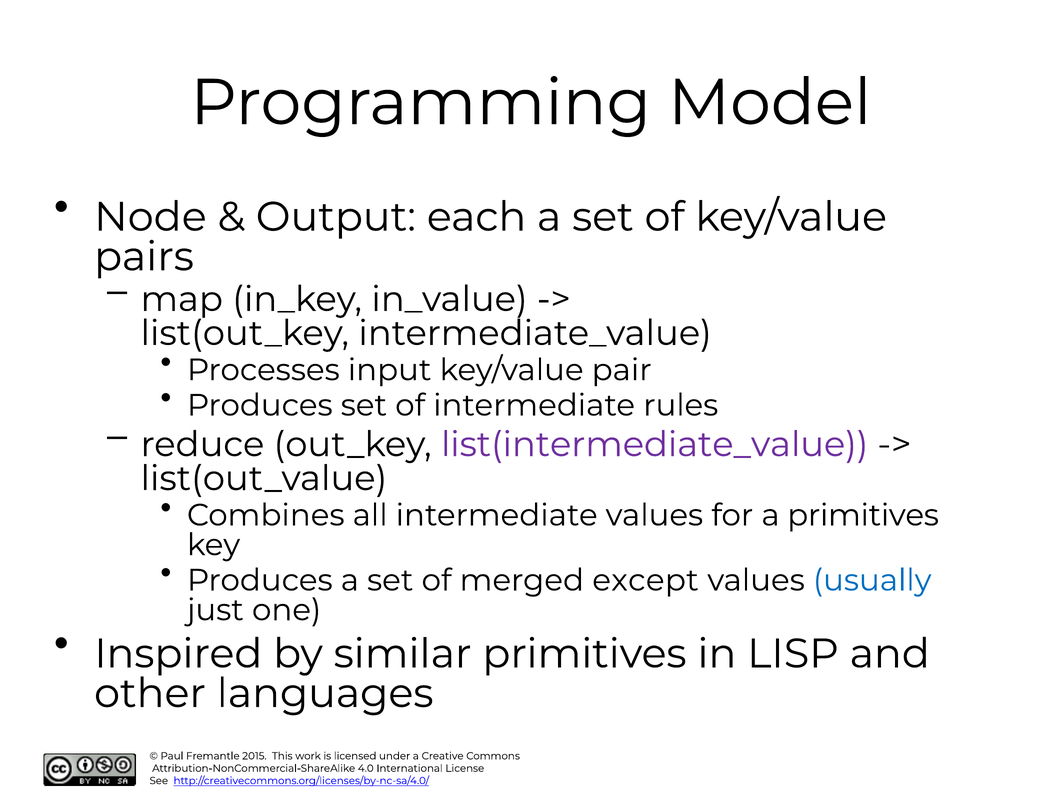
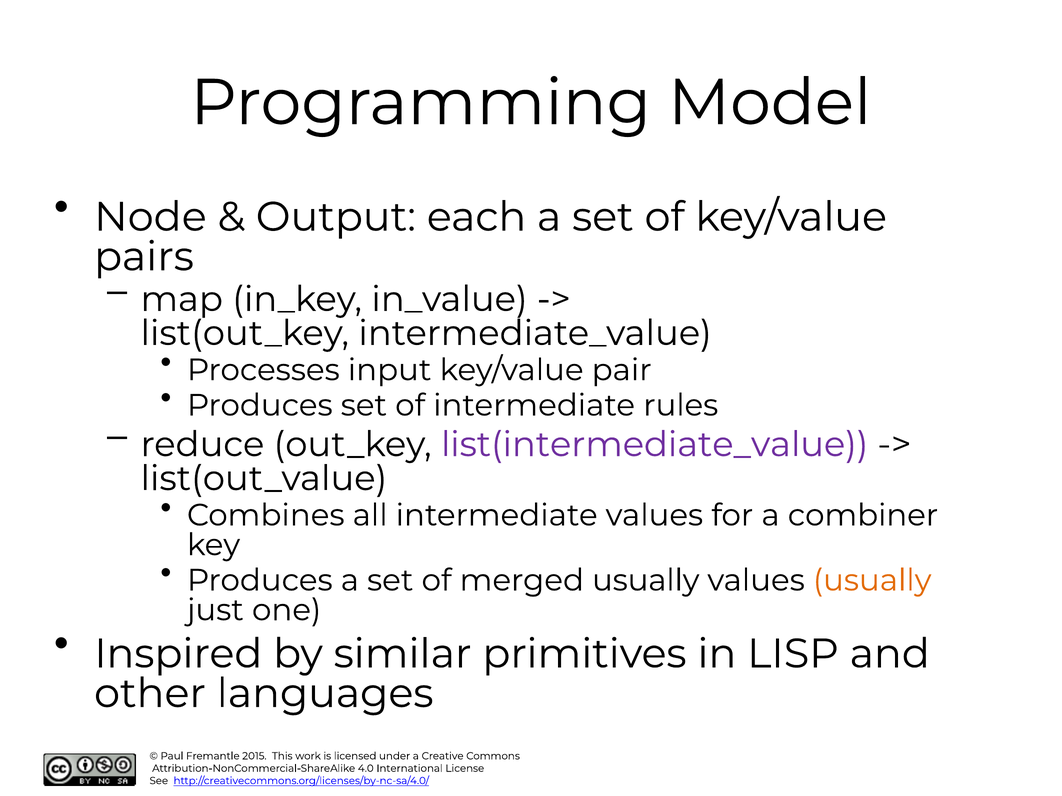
a primitives: primitives -> combiner (863, 516)
merged except: except -> usually (646, 581)
usually colour: blue -> orange (872, 581)
